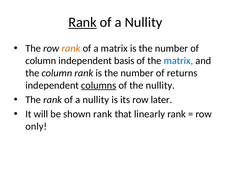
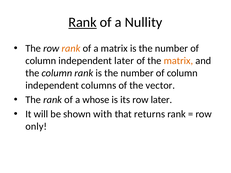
independent basis: basis -> later (124, 61)
matrix colour: blue -> orange (178, 61)
returns: returns -> column (182, 73)
columns underline: present -> none (99, 85)
the nullity: nullity -> vector (160, 85)
nullity: nullity -> whose (96, 100)
shown rank: rank -> with (103, 114)
linearly: linearly -> returns (150, 114)
